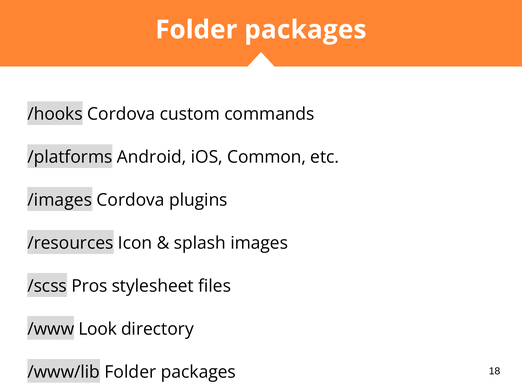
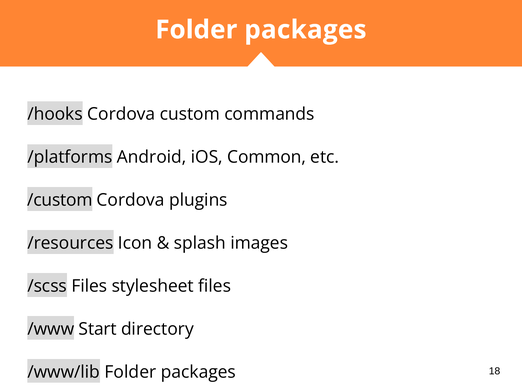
/images: /images -> /custom (60, 200)
/scss Pros: Pros -> Files (89, 286)
Look: Look -> Start (98, 329)
